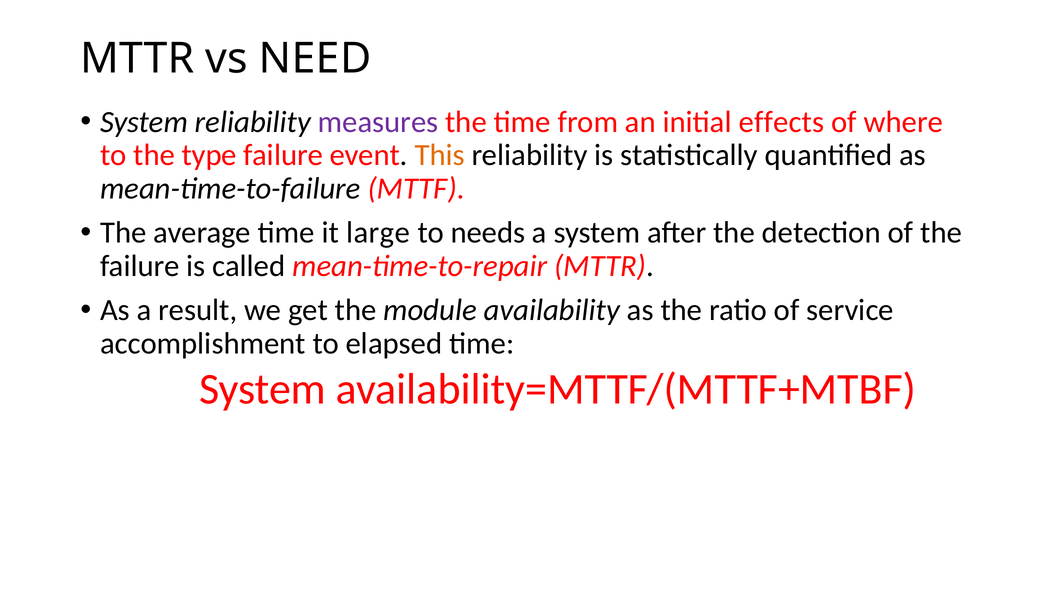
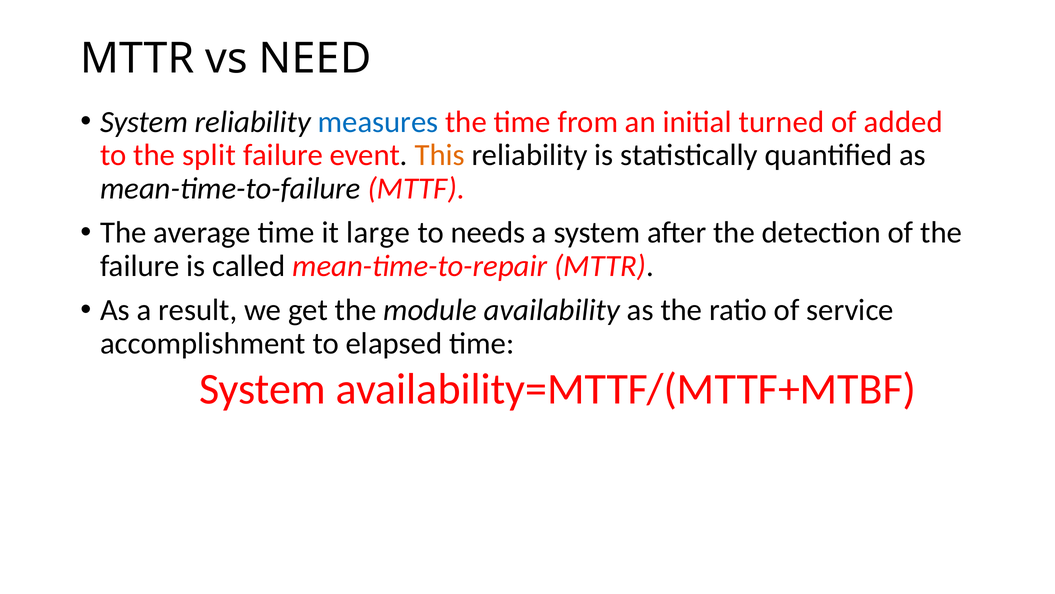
measures colour: purple -> blue (378, 122)
effects: effects -> turned (781, 122)
where: where -> added (903, 122)
type: type -> split (209, 155)
